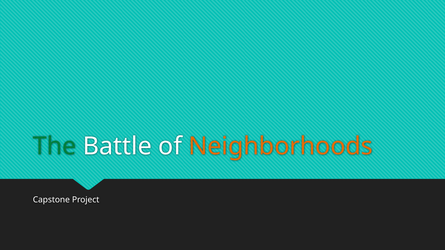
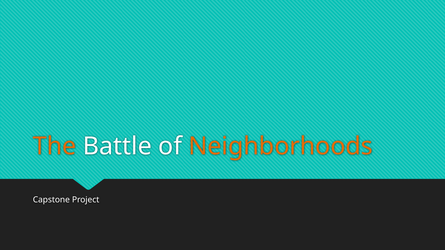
The colour: green -> orange (55, 146)
